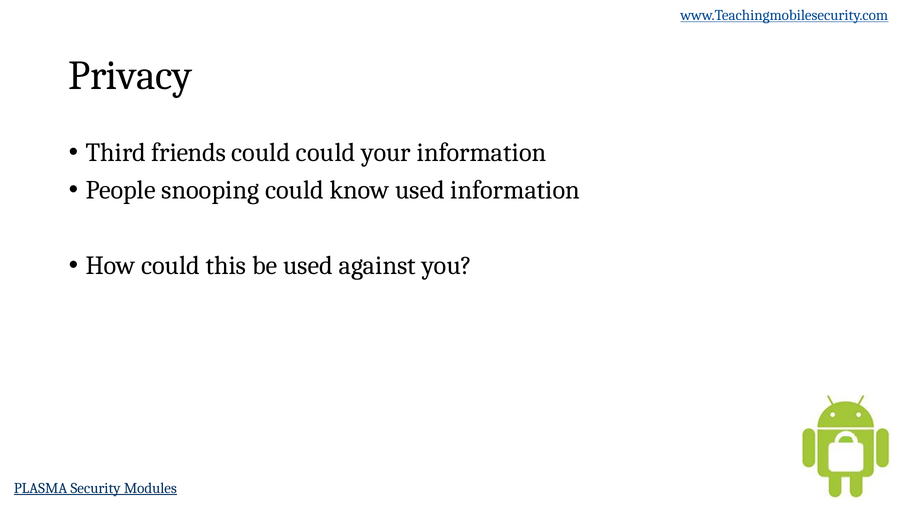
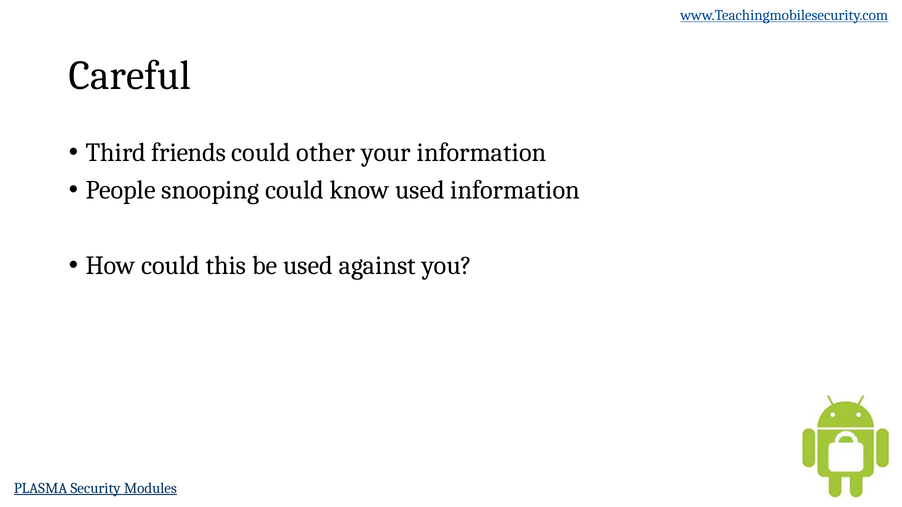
Privacy: Privacy -> Careful (130, 76)
could could: could -> other (326, 153)
